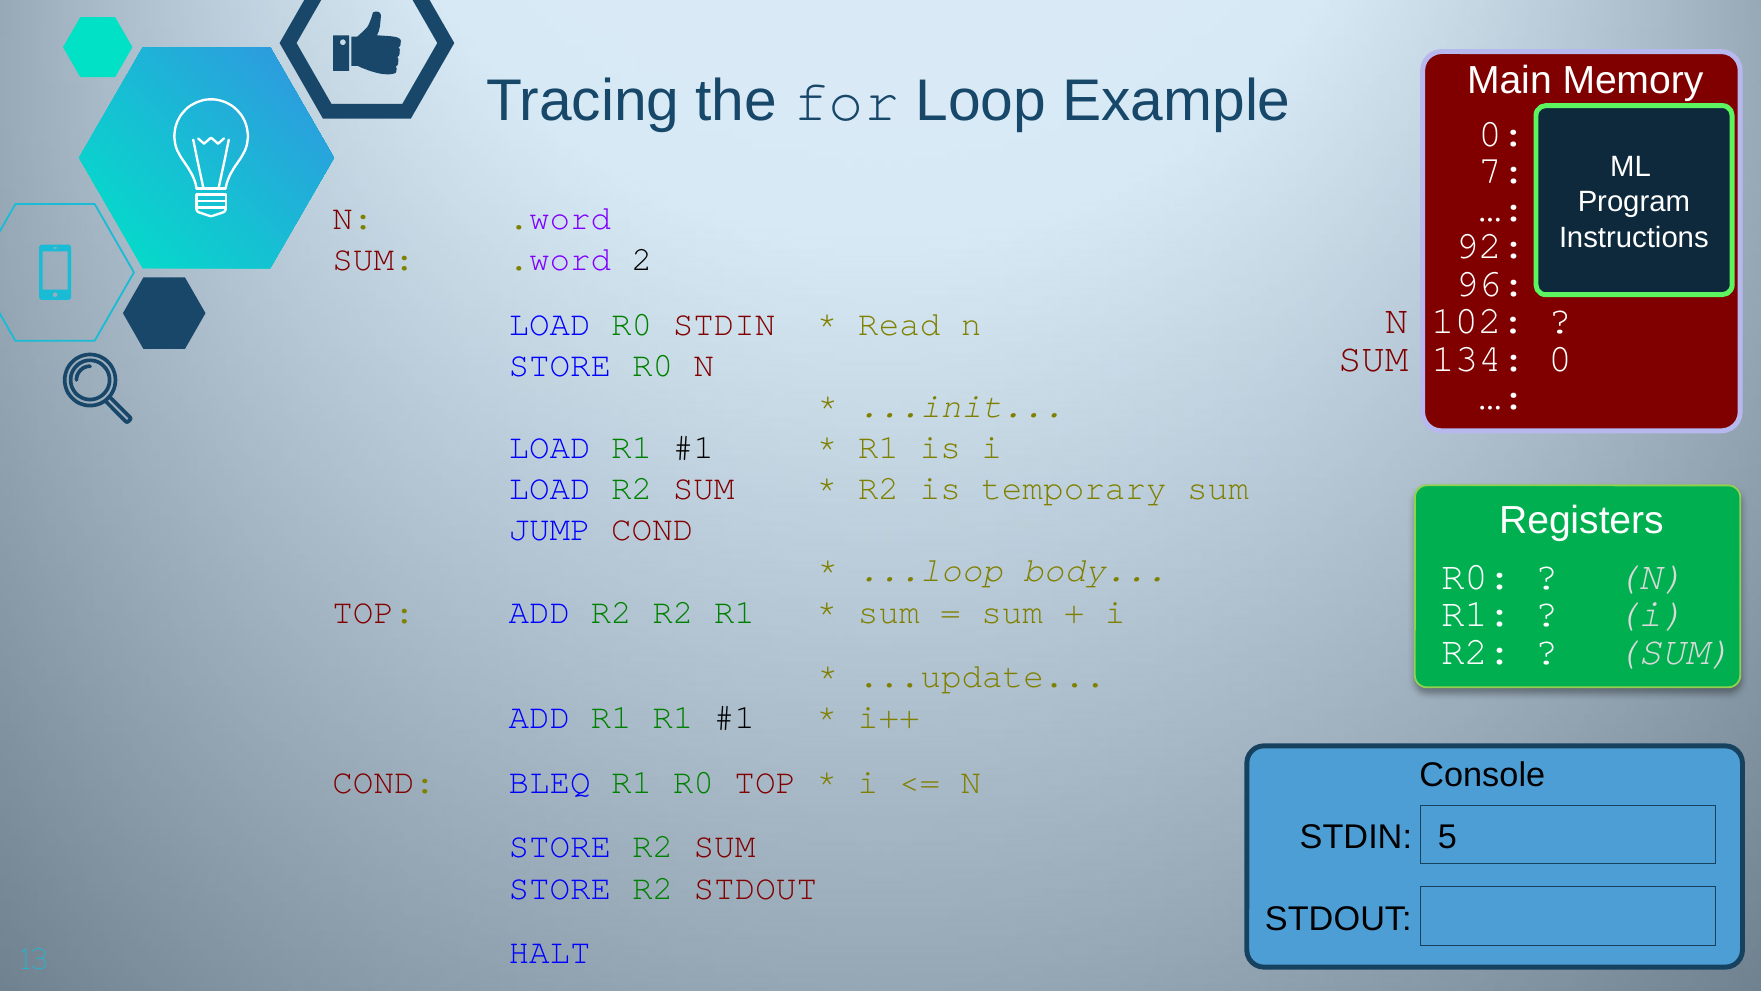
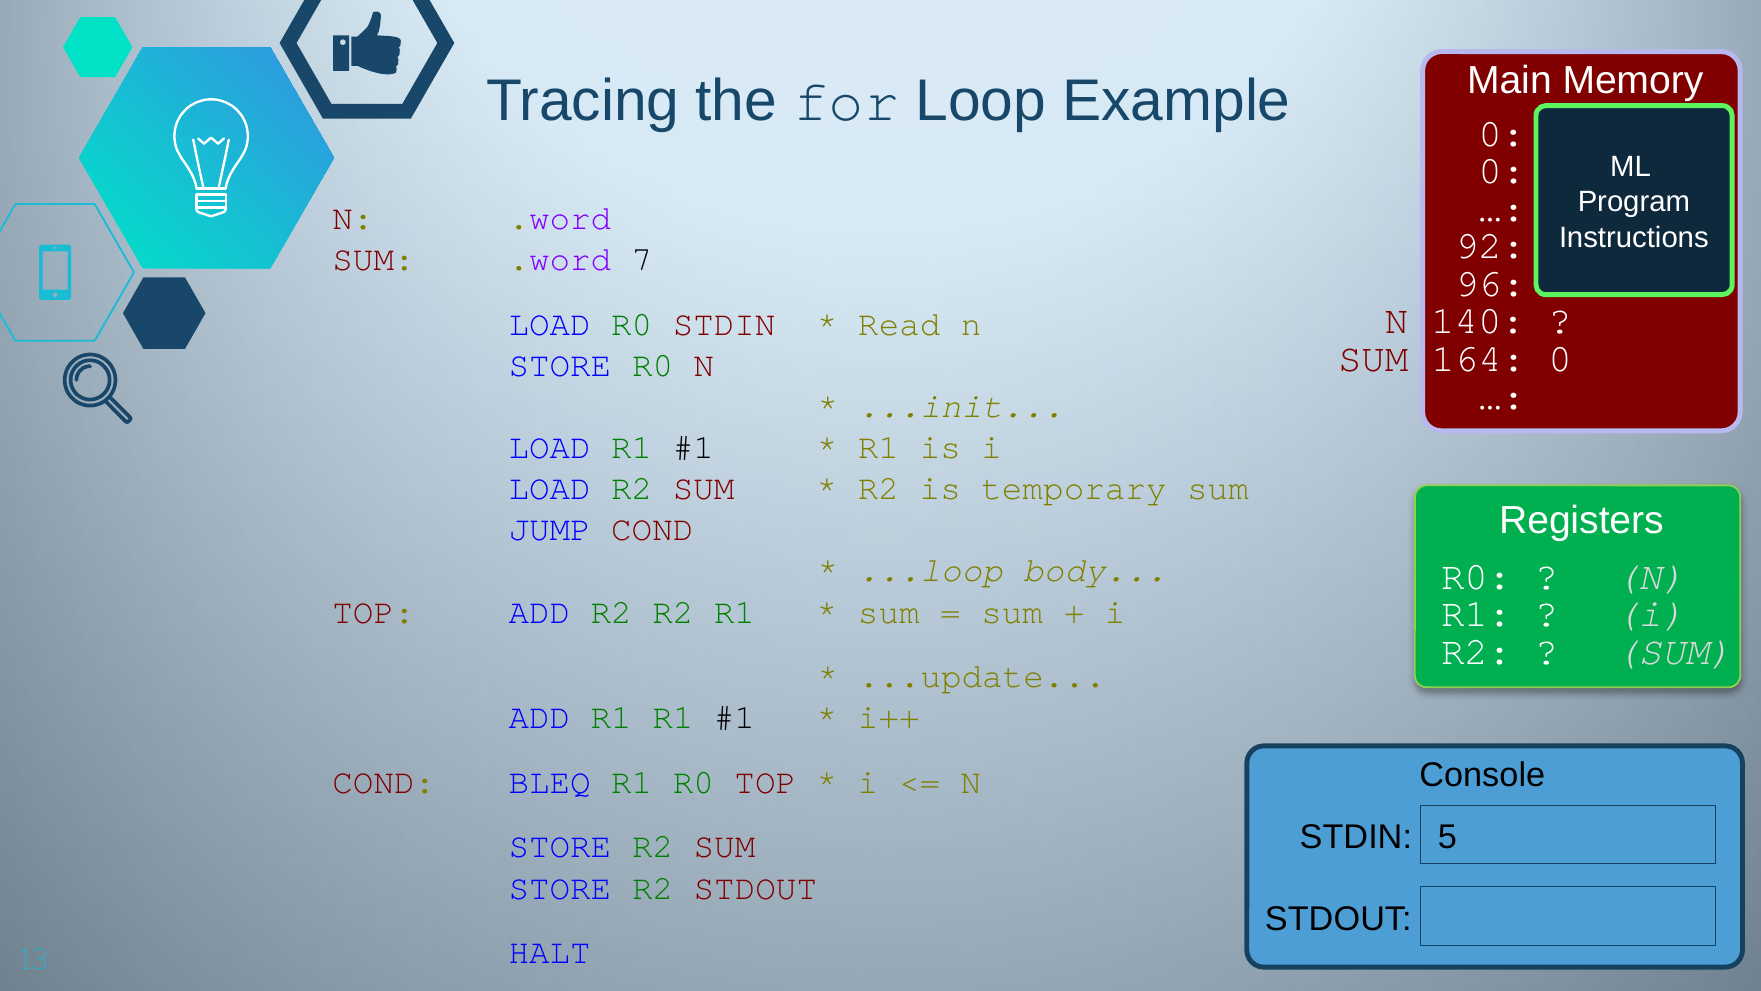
7: 7 -> 0 (1502, 171)
2: 2 -> 7 (642, 259)
102: 102 -> 140 (1478, 321)
134: 134 -> 164 (1478, 359)
